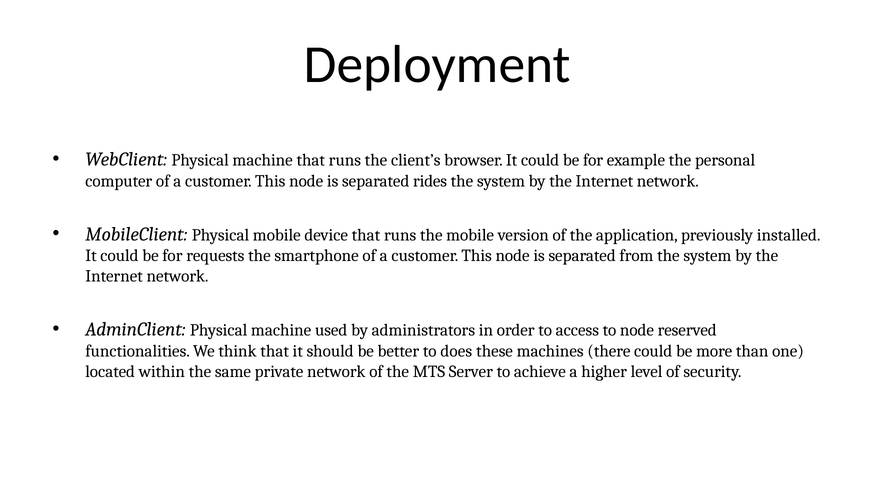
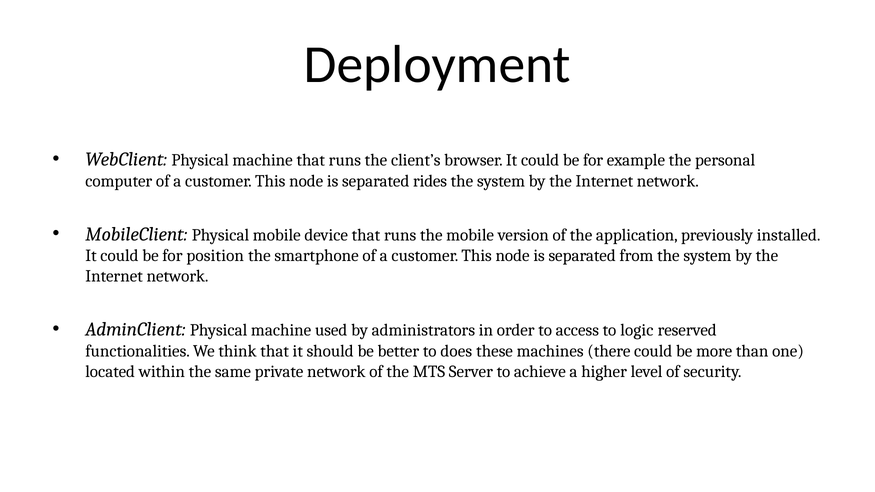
requests: requests -> position (215, 256)
to node: node -> logic (637, 330)
